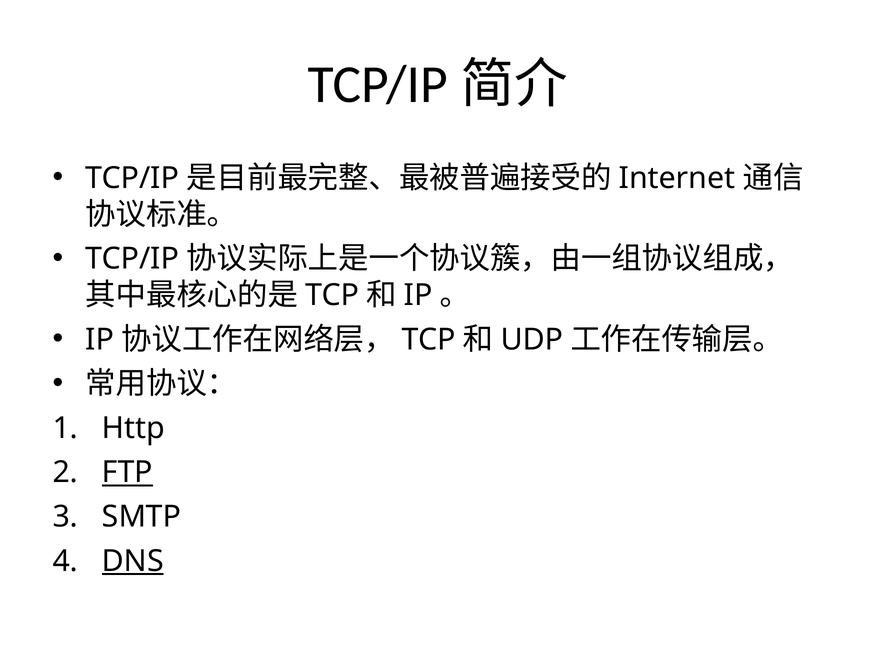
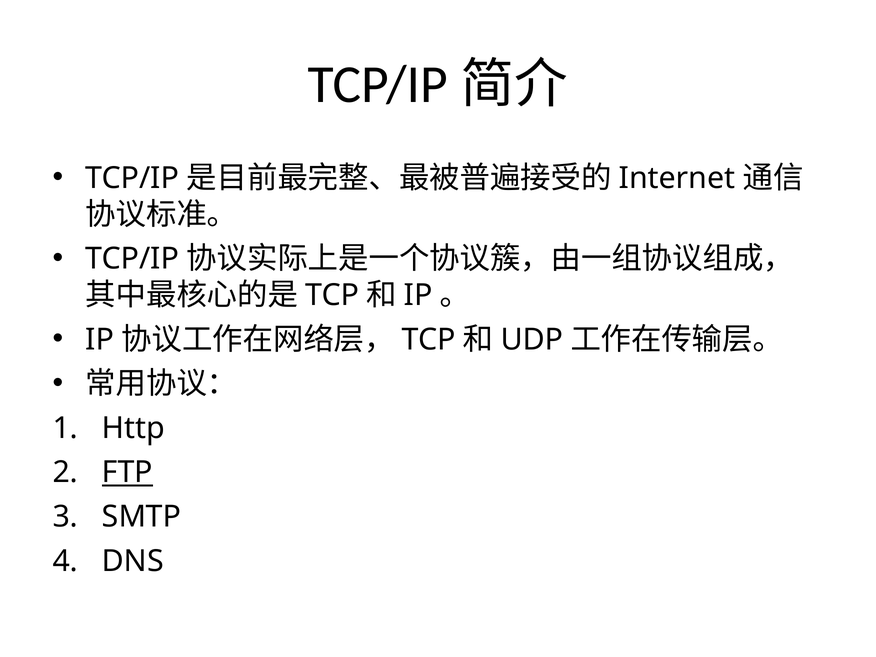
DNS underline: present -> none (133, 561)
